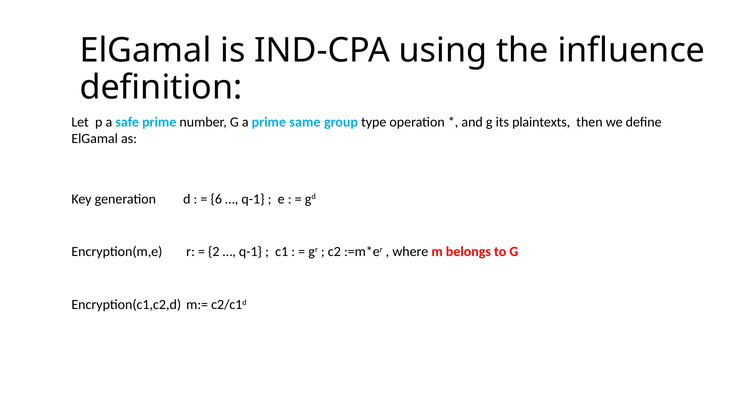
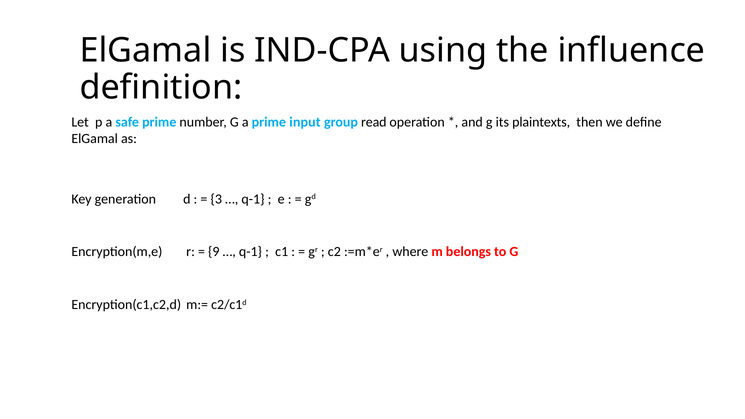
same: same -> input (305, 122)
type: type -> read (374, 122)
6: 6 -> 3 (216, 199)
2: 2 -> 9 (214, 252)
